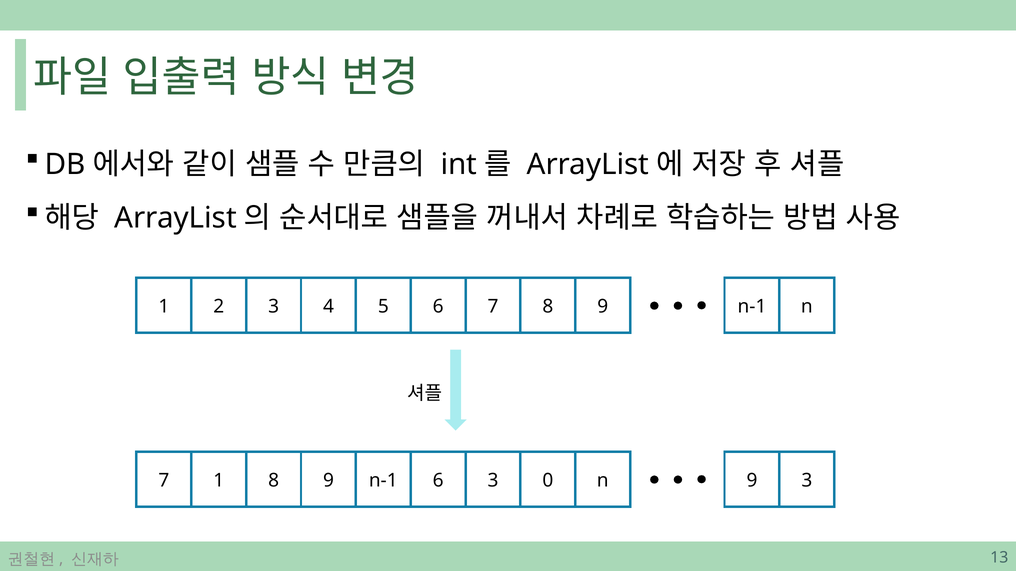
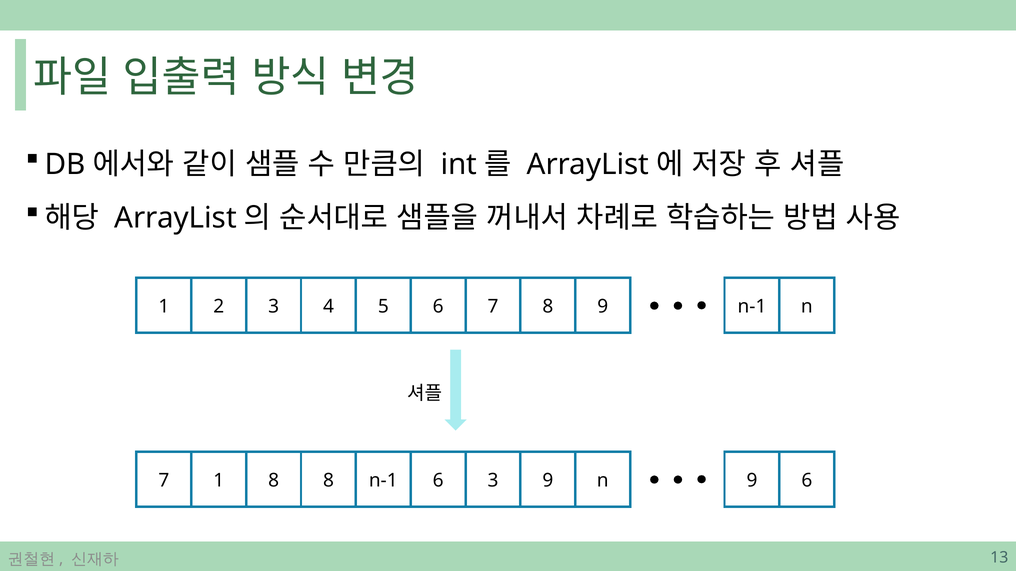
1 8 9: 9 -> 8 (328, 481)
3 0: 0 -> 9 (548, 481)
9 3: 3 -> 6 (807, 481)
